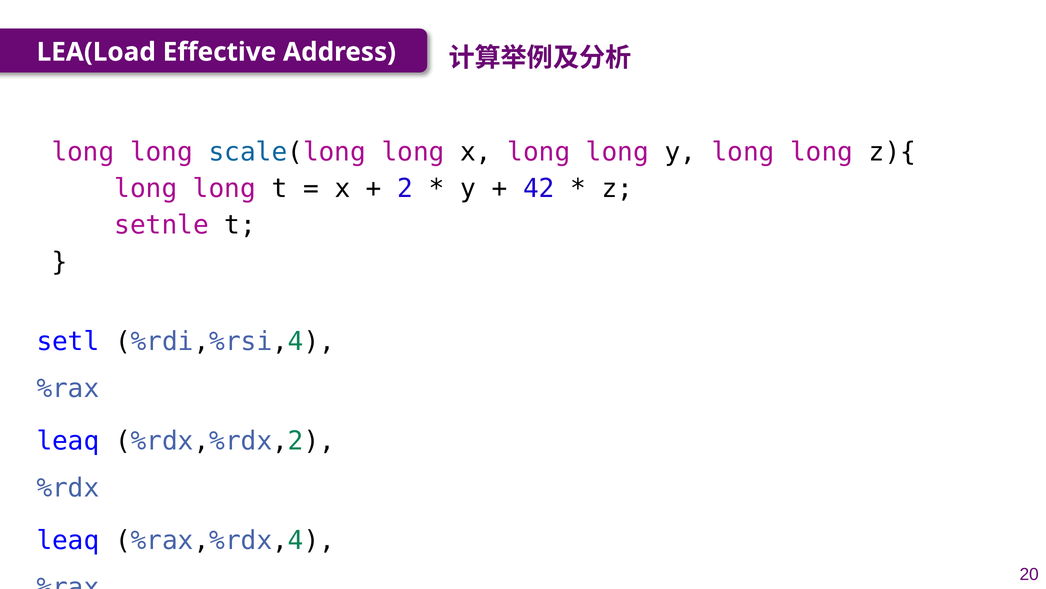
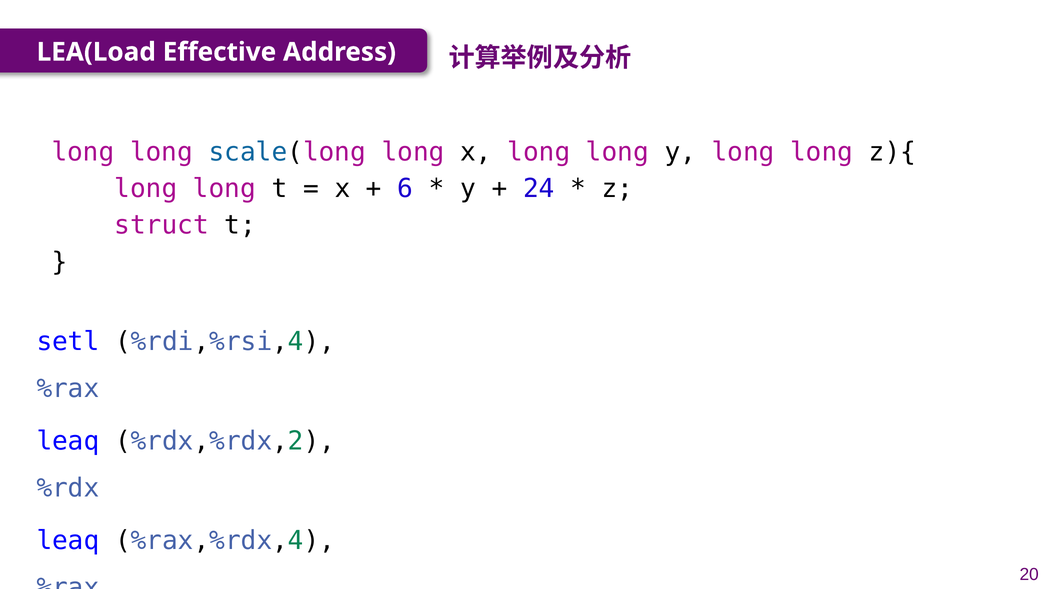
2: 2 -> 6 (405, 188)
42: 42 -> 24 (539, 188)
setnle: setnle -> struct (162, 225)
